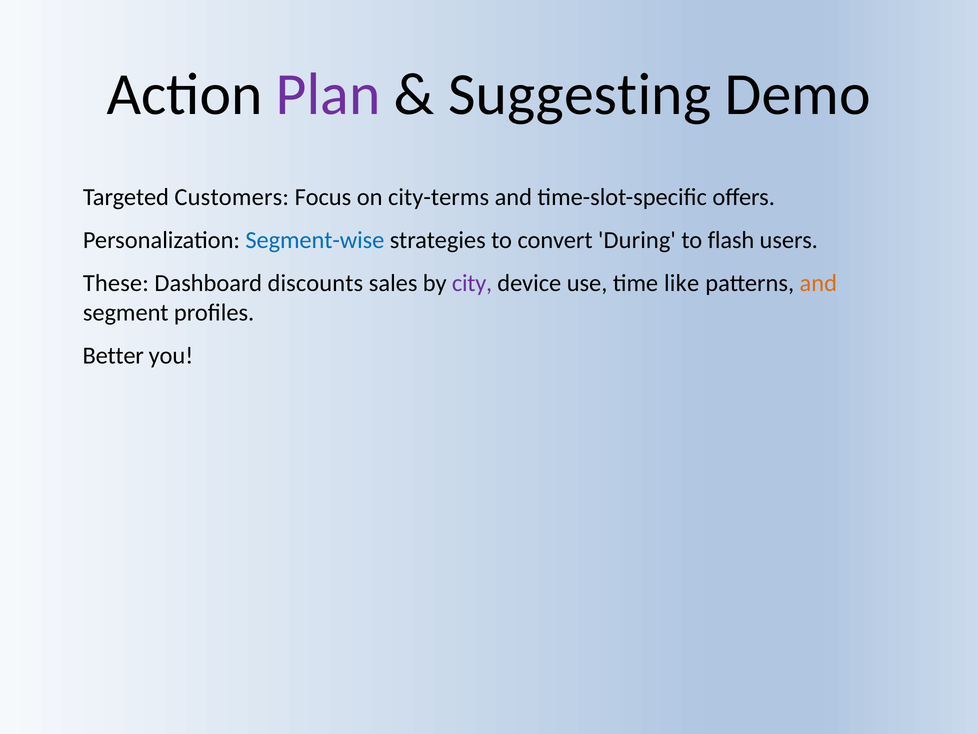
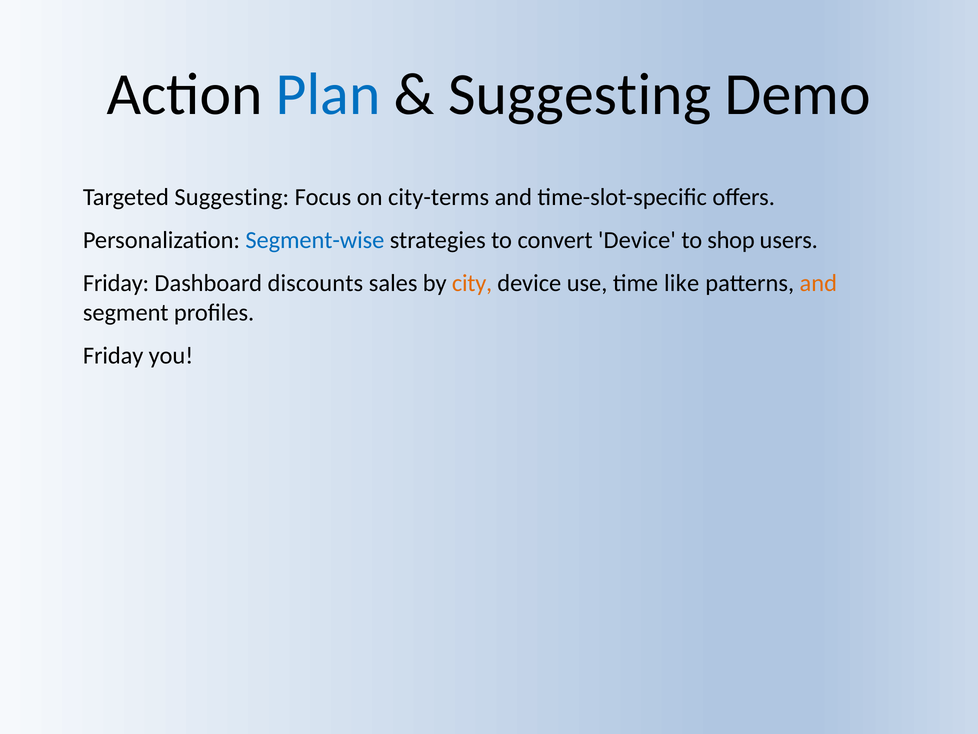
Plan colour: purple -> blue (328, 95)
Targeted Customers: Customers -> Suggesting (232, 197)
convert During: During -> Device (637, 240)
flash: flash -> shop (731, 240)
These: These -> Friday (116, 283)
city colour: purple -> orange (472, 283)
Better: Better -> Friday (113, 355)
